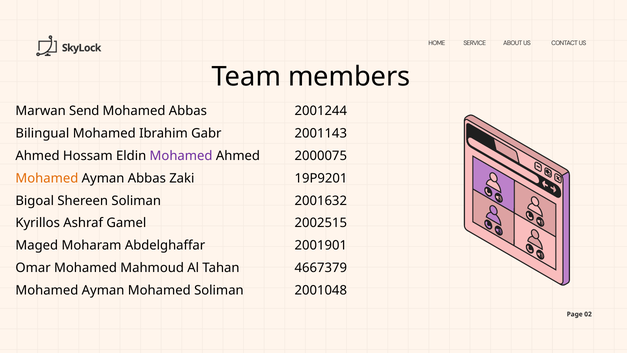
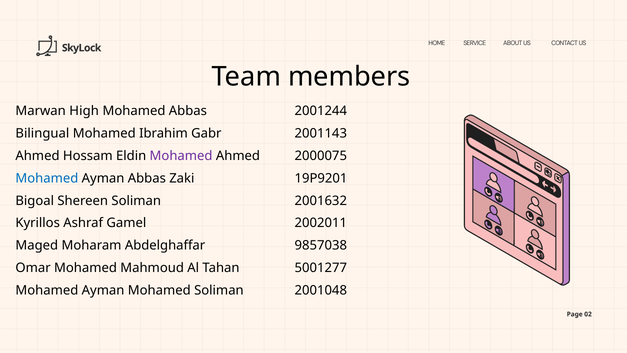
Send: Send -> High (84, 111)
Mohamed colour: orange -> blue (47, 178)
2002515: 2002515 -> 2002011 (321, 223)
2001901: 2001901 -> 9857038 (321, 245)
4667379: 4667379 -> 5001277 (321, 268)
